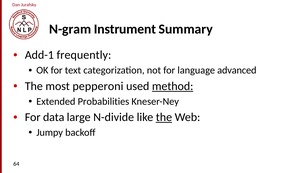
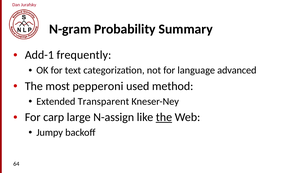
Instrument: Instrument -> Probability (125, 29)
method underline: present -> none (173, 86)
Probabilities: Probabilities -> Transparent (103, 101)
data: data -> carp (54, 117)
N-divide: N-divide -> N-assign (114, 117)
